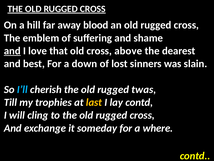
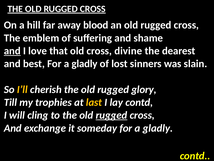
above: above -> divine (128, 51)
best For a down: down -> gladly (85, 64)
I’ll colour: light blue -> yellow (22, 89)
twas: twas -> glory (144, 89)
rugged underline: none -> present (111, 115)
someday for a where: where -> gladly (158, 128)
